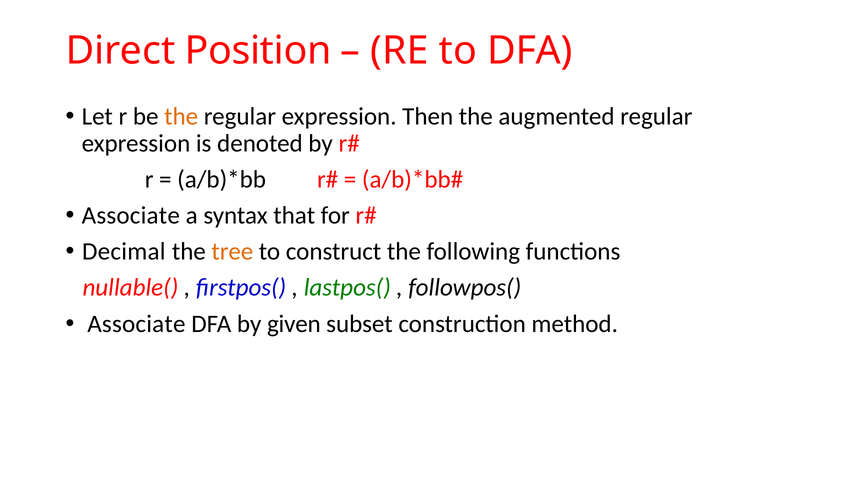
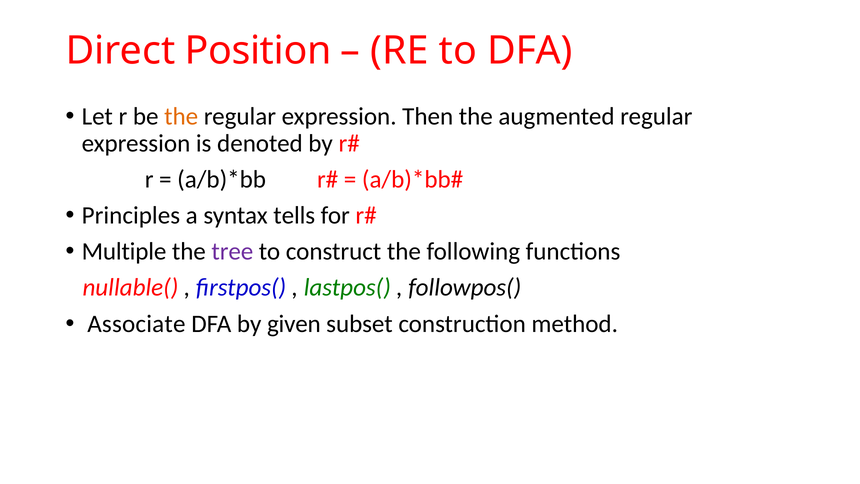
Associate: Associate -> Principles (131, 215)
that: that -> tells (294, 215)
Decimal: Decimal -> Multiple (124, 251)
tree colour: orange -> purple (232, 251)
